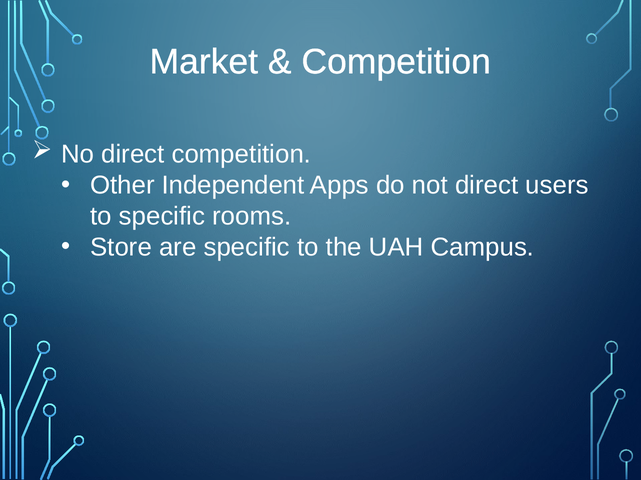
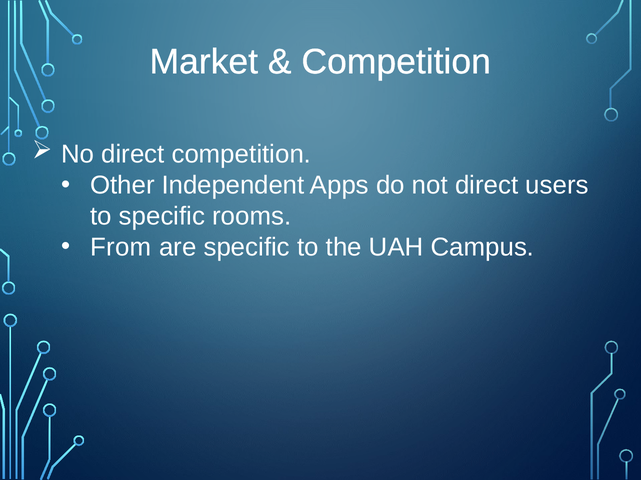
Store: Store -> From (121, 248)
